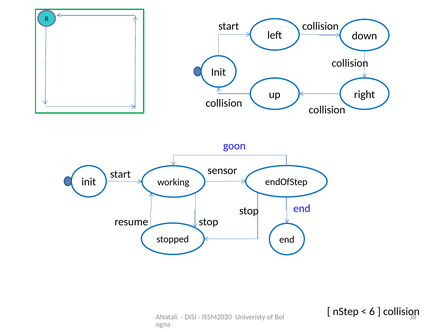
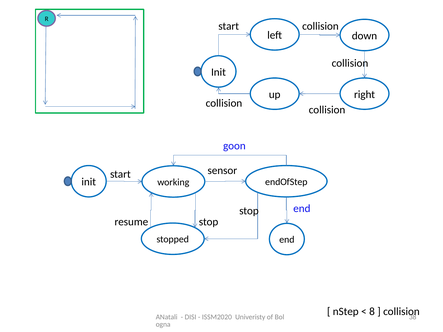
6: 6 -> 8 (372, 312)
